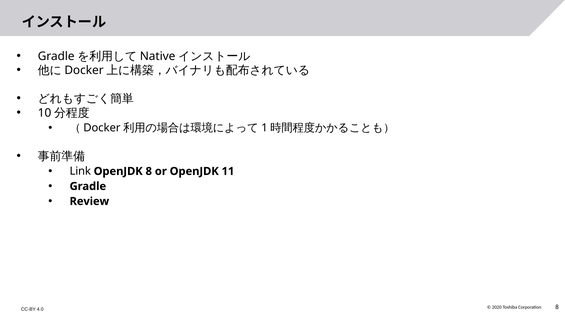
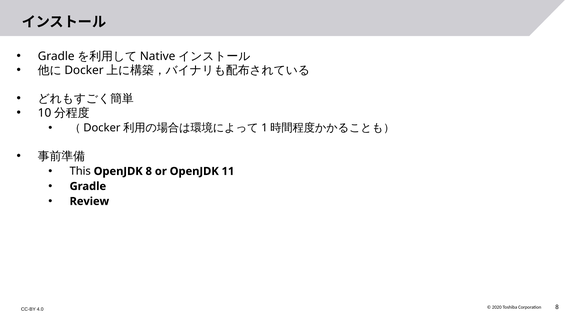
Link: Link -> This (80, 171)
